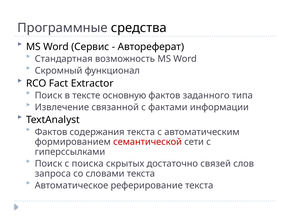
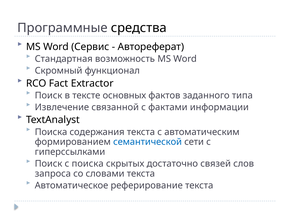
основную: основную -> основных (124, 96)
Фактов: Фактов -> Поиска (51, 132)
семантической colour: red -> blue (148, 142)
